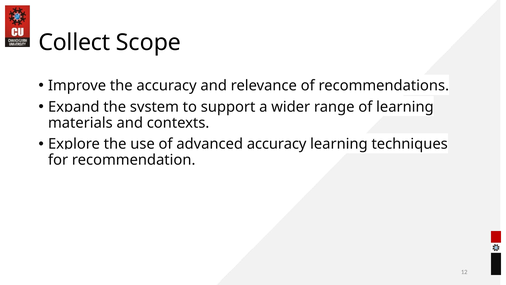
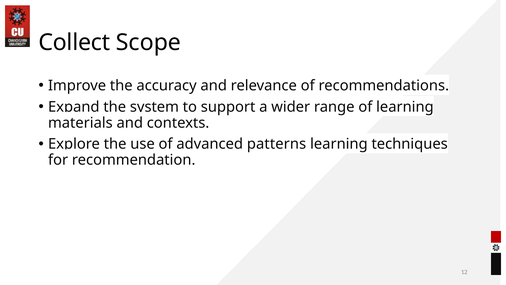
accuracy: accuracy -> patterns (277, 144)
